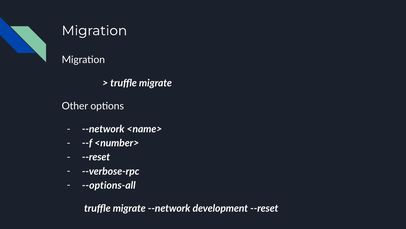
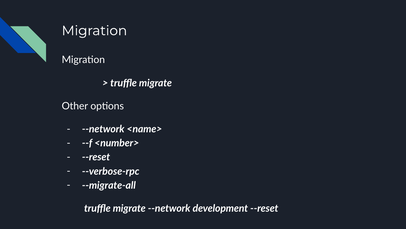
--options-all: --options-all -> --migrate-all (109, 185)
